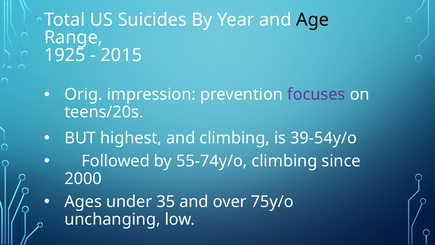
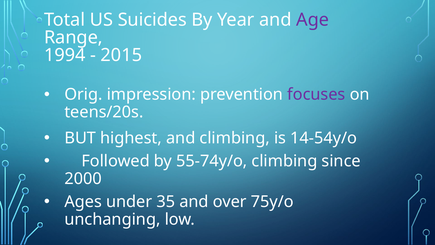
Age colour: black -> purple (313, 20)
1925: 1925 -> 1994 (65, 55)
39-54y/o: 39-54y/o -> 14-54y/o (324, 138)
